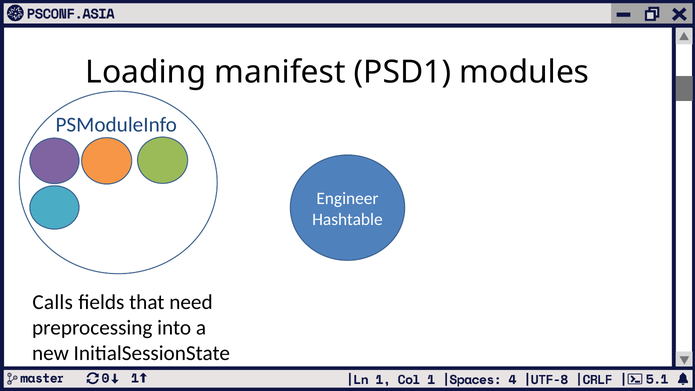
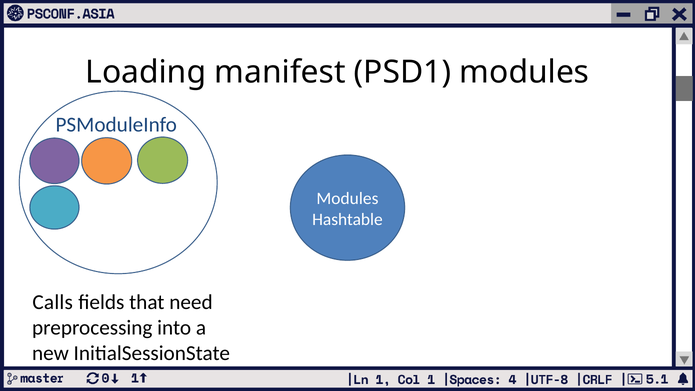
Engineer: Engineer -> Modules (347, 198)
